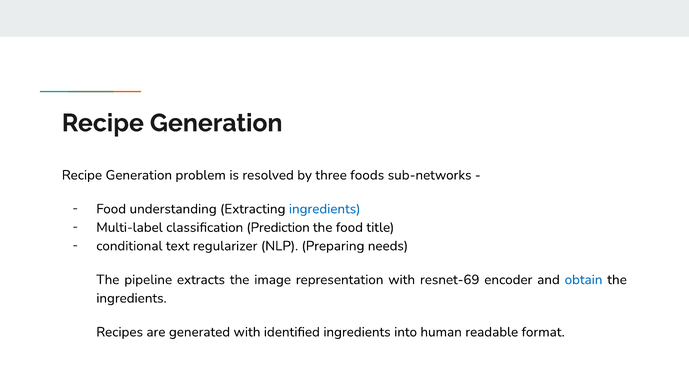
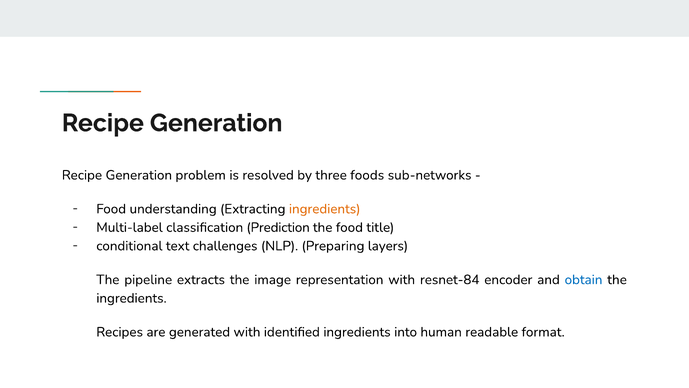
ingredients colour: blue -> orange (325, 209)
regularizer: regularizer -> challenges (225, 246)
needs: needs -> layers (388, 246)
resnet-69: resnet-69 -> resnet-84 (450, 279)
